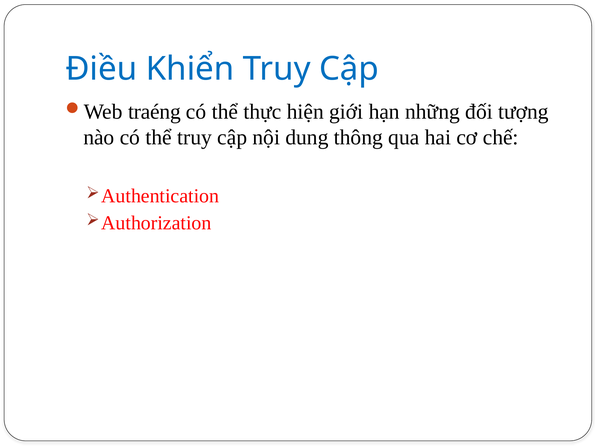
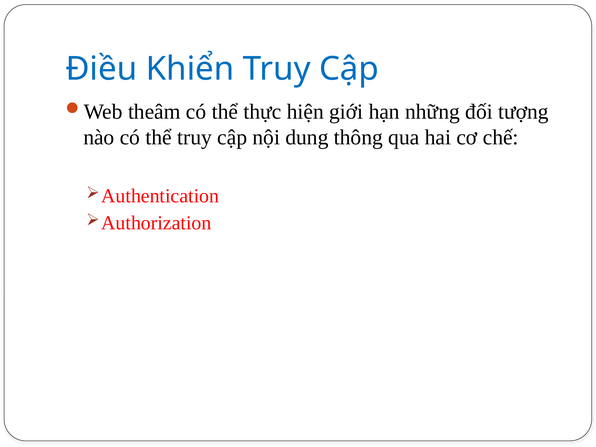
traéng: traéng -> theâm (154, 112)
